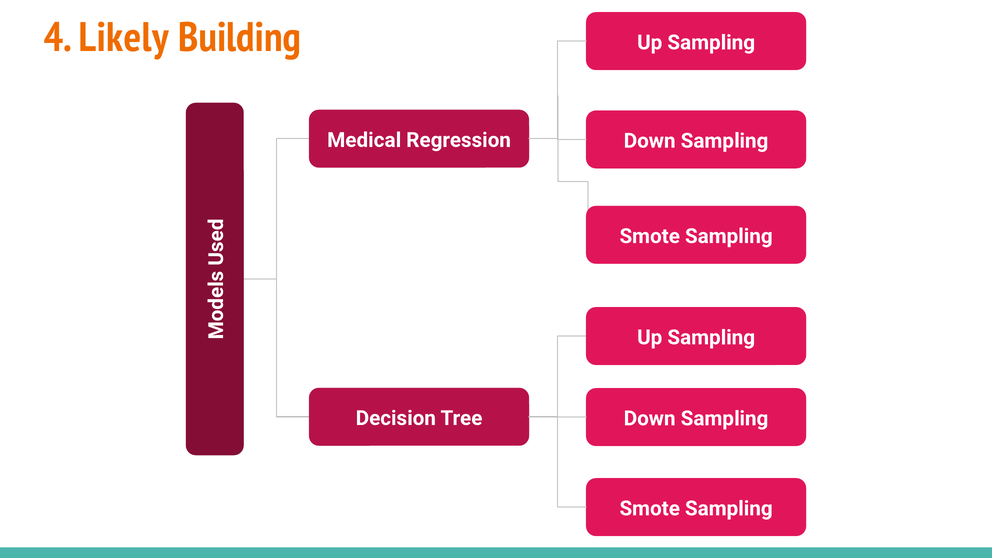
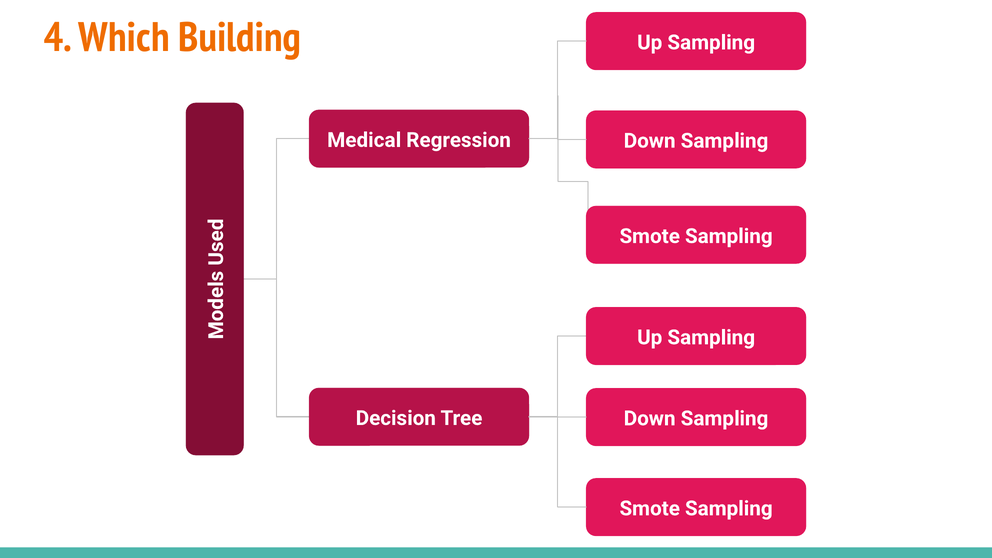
Likely: Likely -> Which (124, 38)
